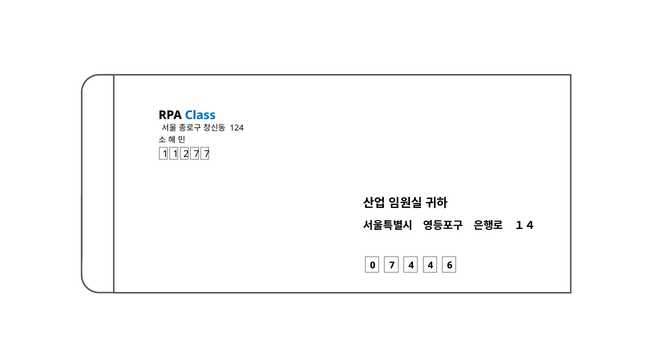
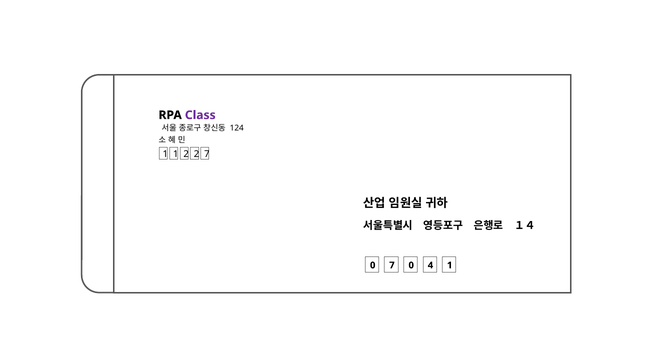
Class colour: blue -> purple (200, 115)
2 7: 7 -> 2 (196, 154)
7 4: 4 -> 0 (411, 266)
4 6: 6 -> 1 (450, 266)
